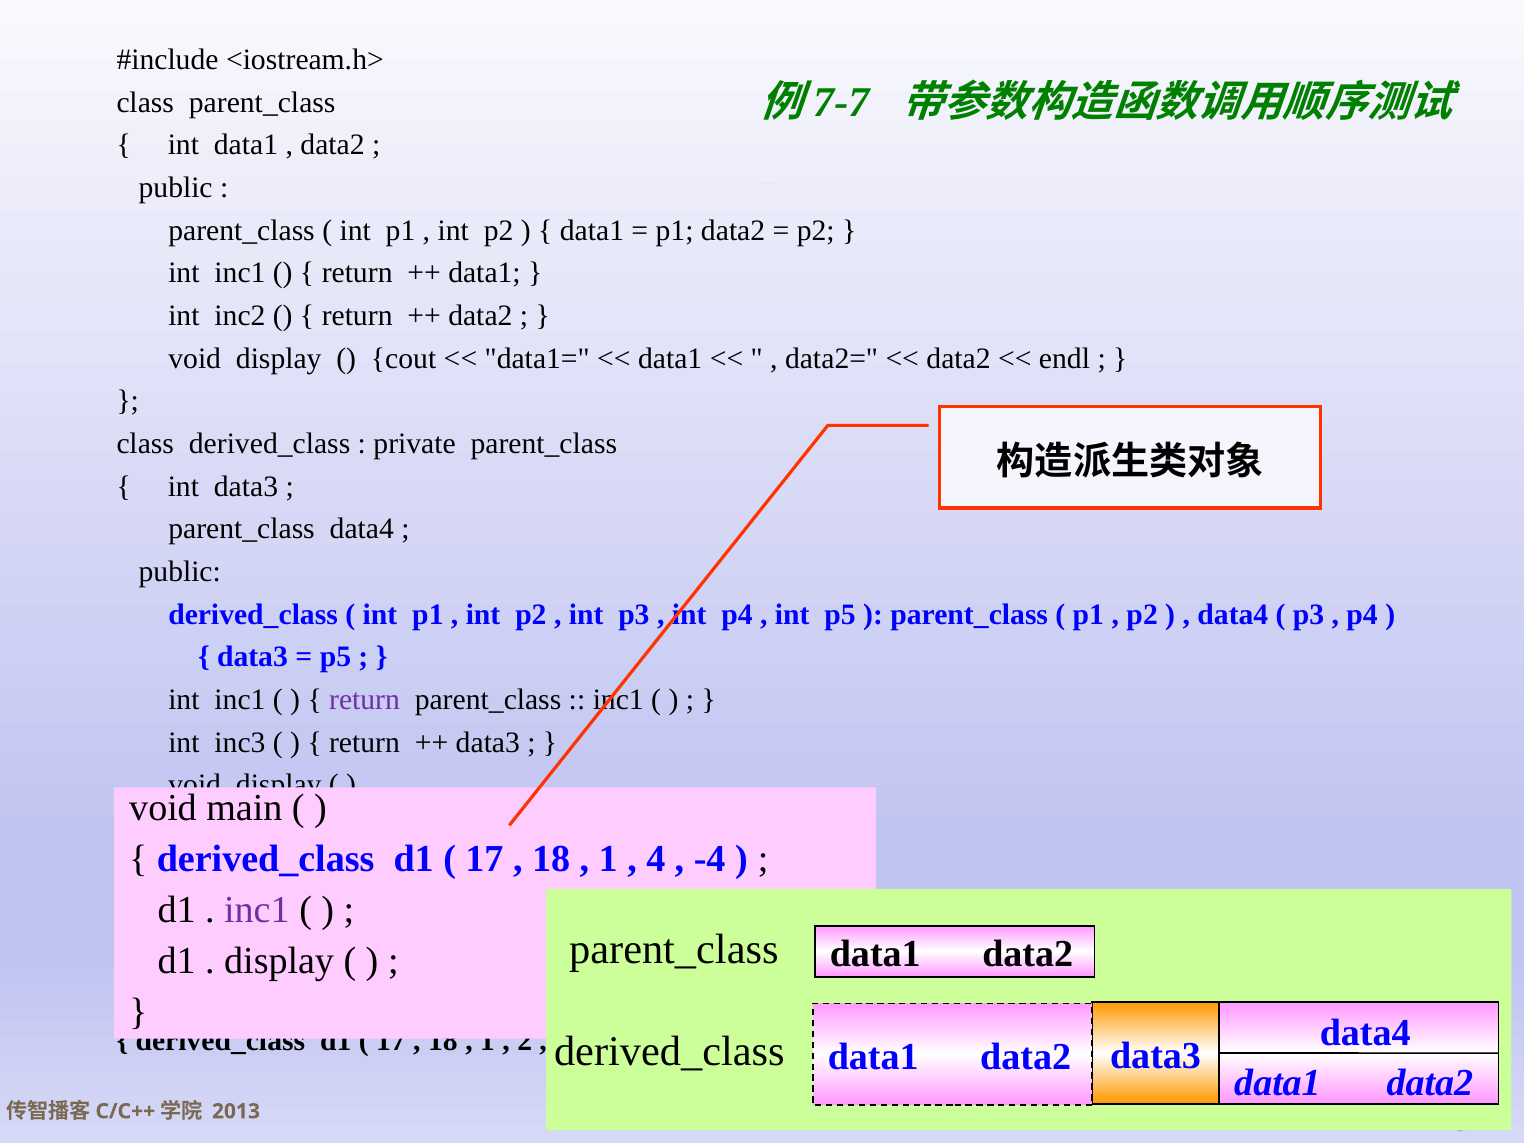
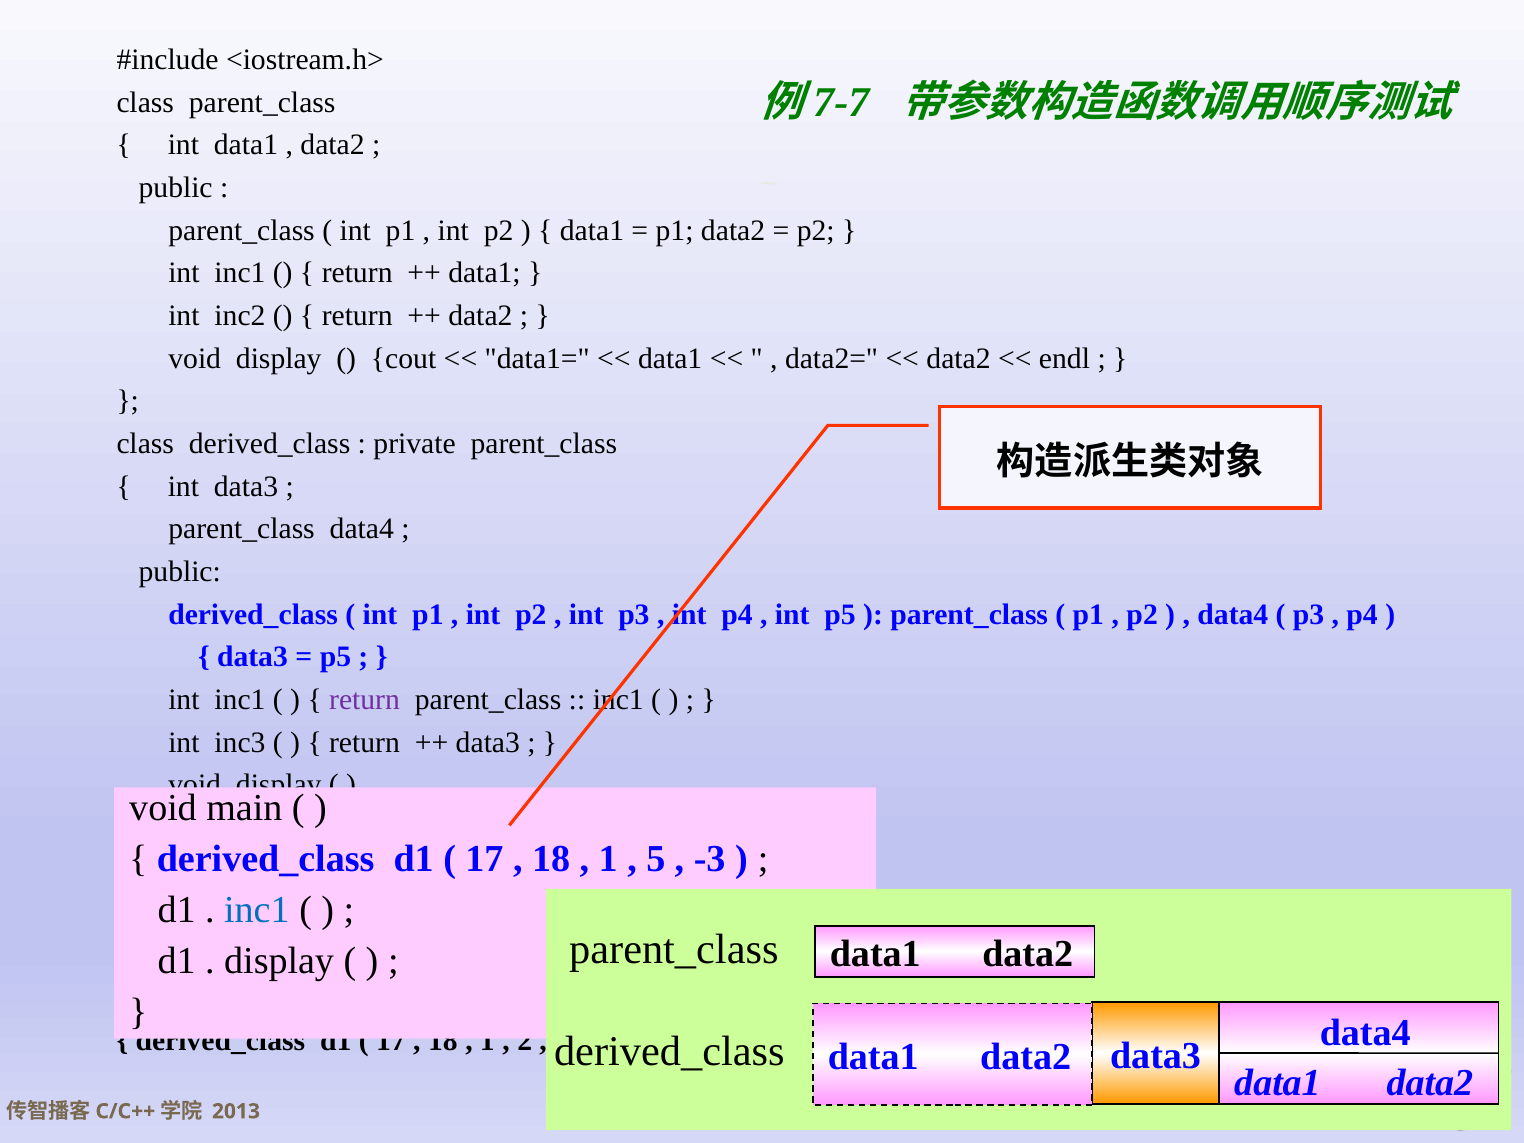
4: 4 -> 5 (656, 859)
-4: -4 -> -3 (710, 859)
inc1 colour: purple -> blue (257, 910)
